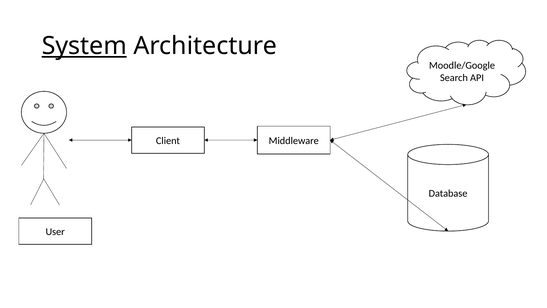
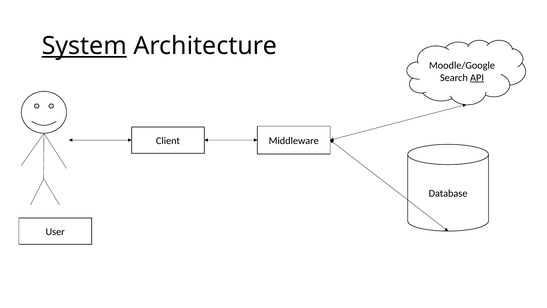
API underline: none -> present (477, 78)
